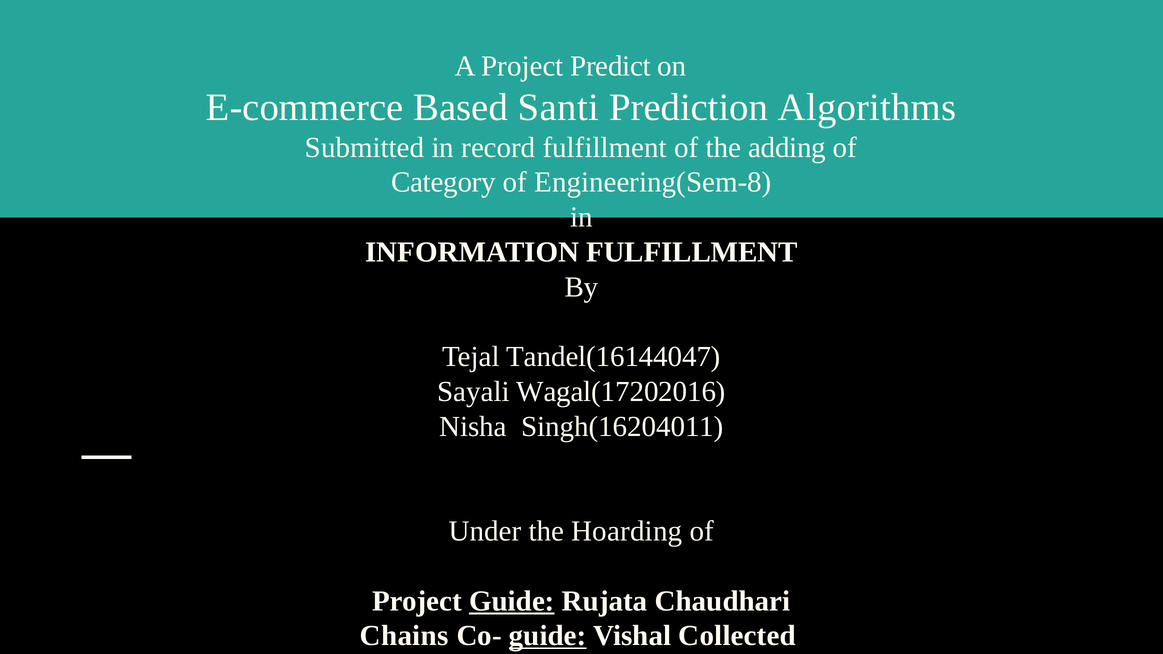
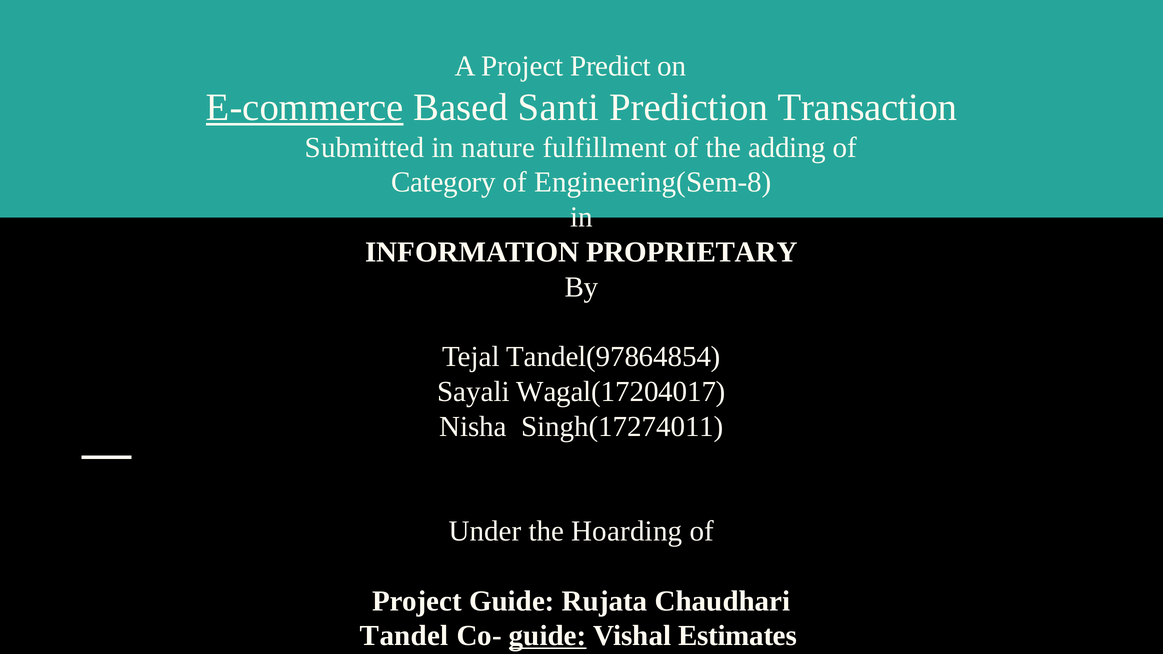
E-commerce underline: none -> present (305, 108)
Algorithms: Algorithms -> Transaction (867, 108)
record: record -> nature (498, 148)
INFORMATION FULFILLMENT: FULFILLMENT -> PROPRIETARY (692, 252)
Tandel(16144047: Tandel(16144047 -> Tandel(97864854 (614, 357)
Wagal(17202016: Wagal(17202016 -> Wagal(17204017 (621, 392)
Singh(16204011: Singh(16204011 -> Singh(17274011 (622, 427)
Guide underline: present -> none (512, 601)
Chains: Chains -> Tandel (404, 636)
Collected: Collected -> Estimates (737, 636)
